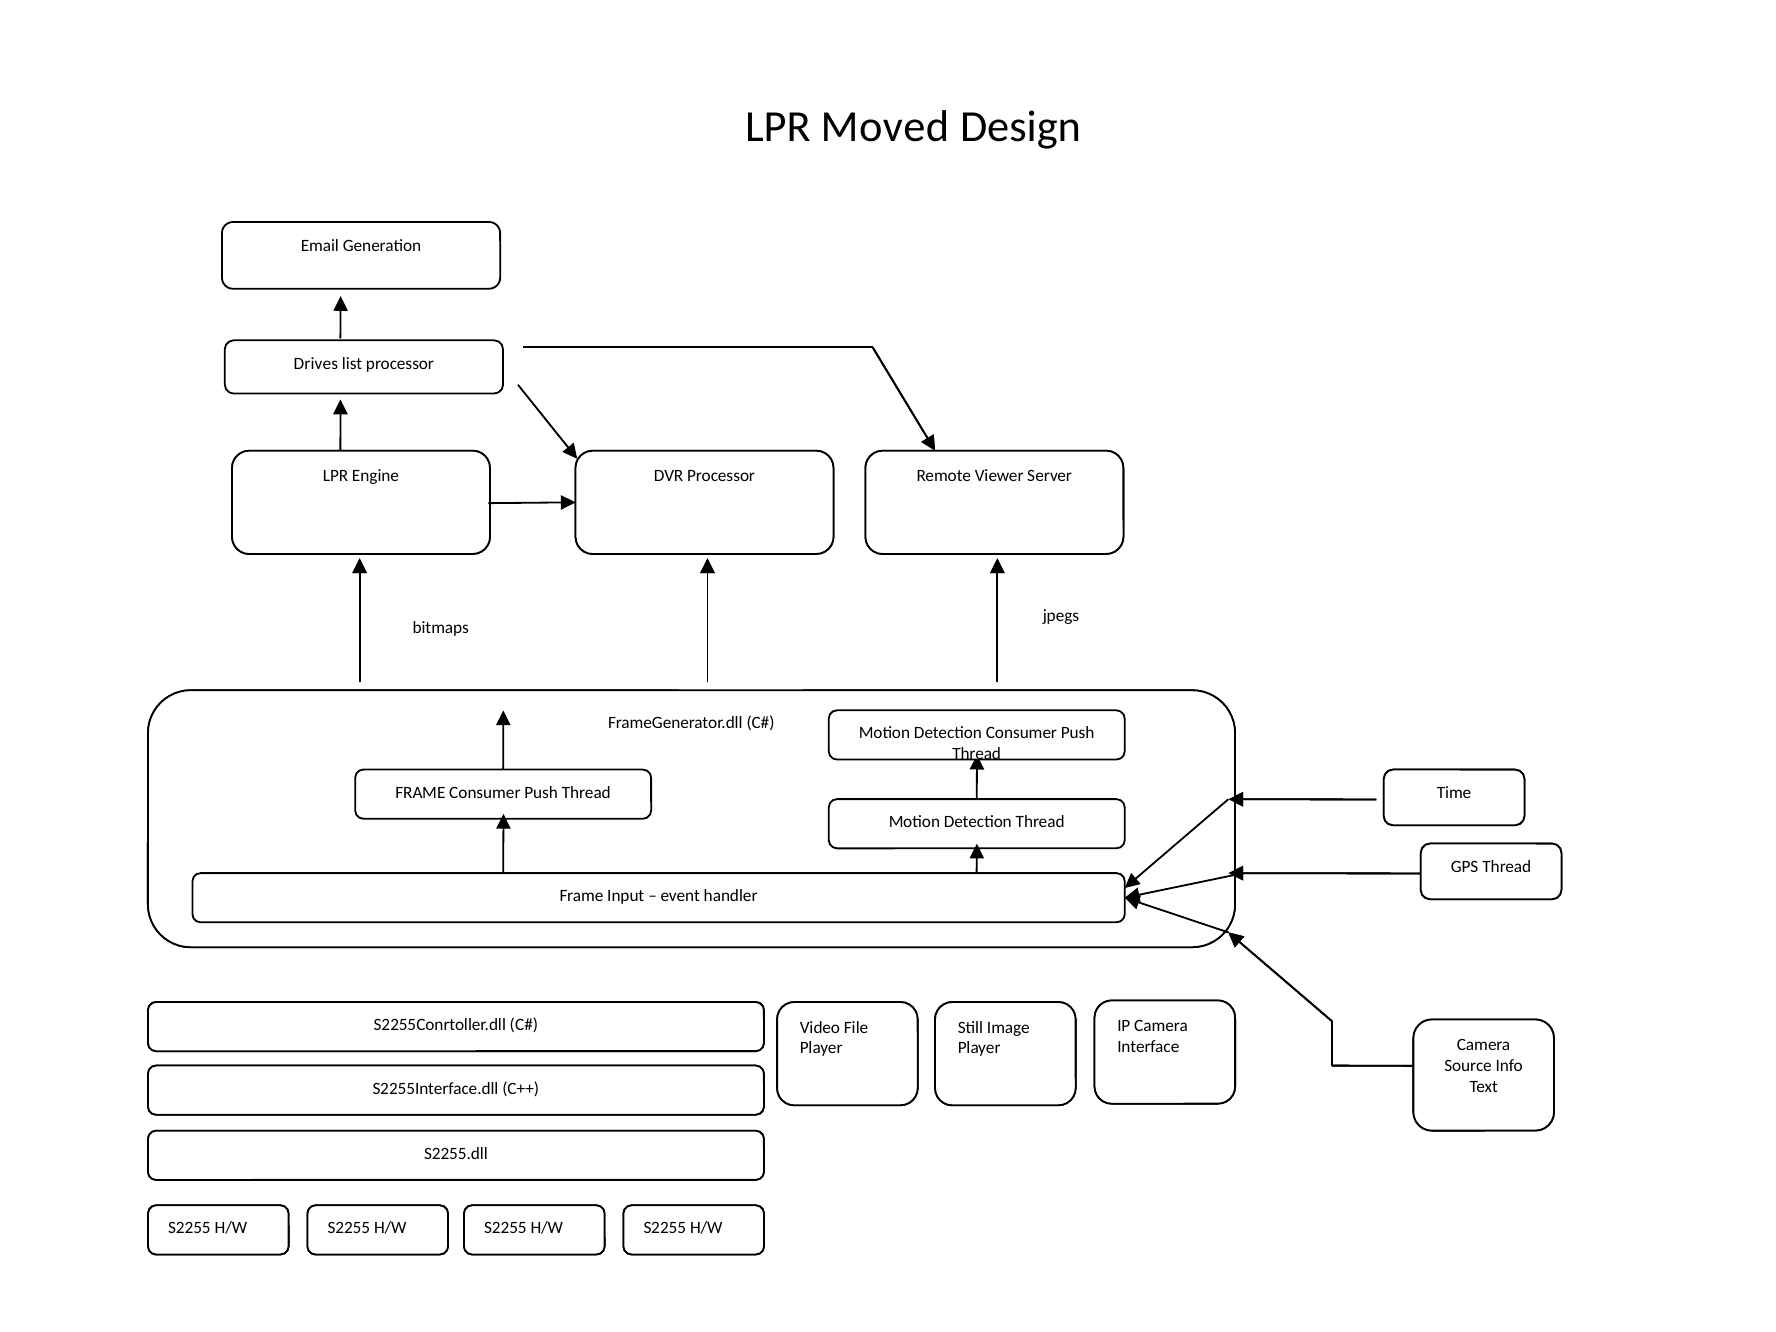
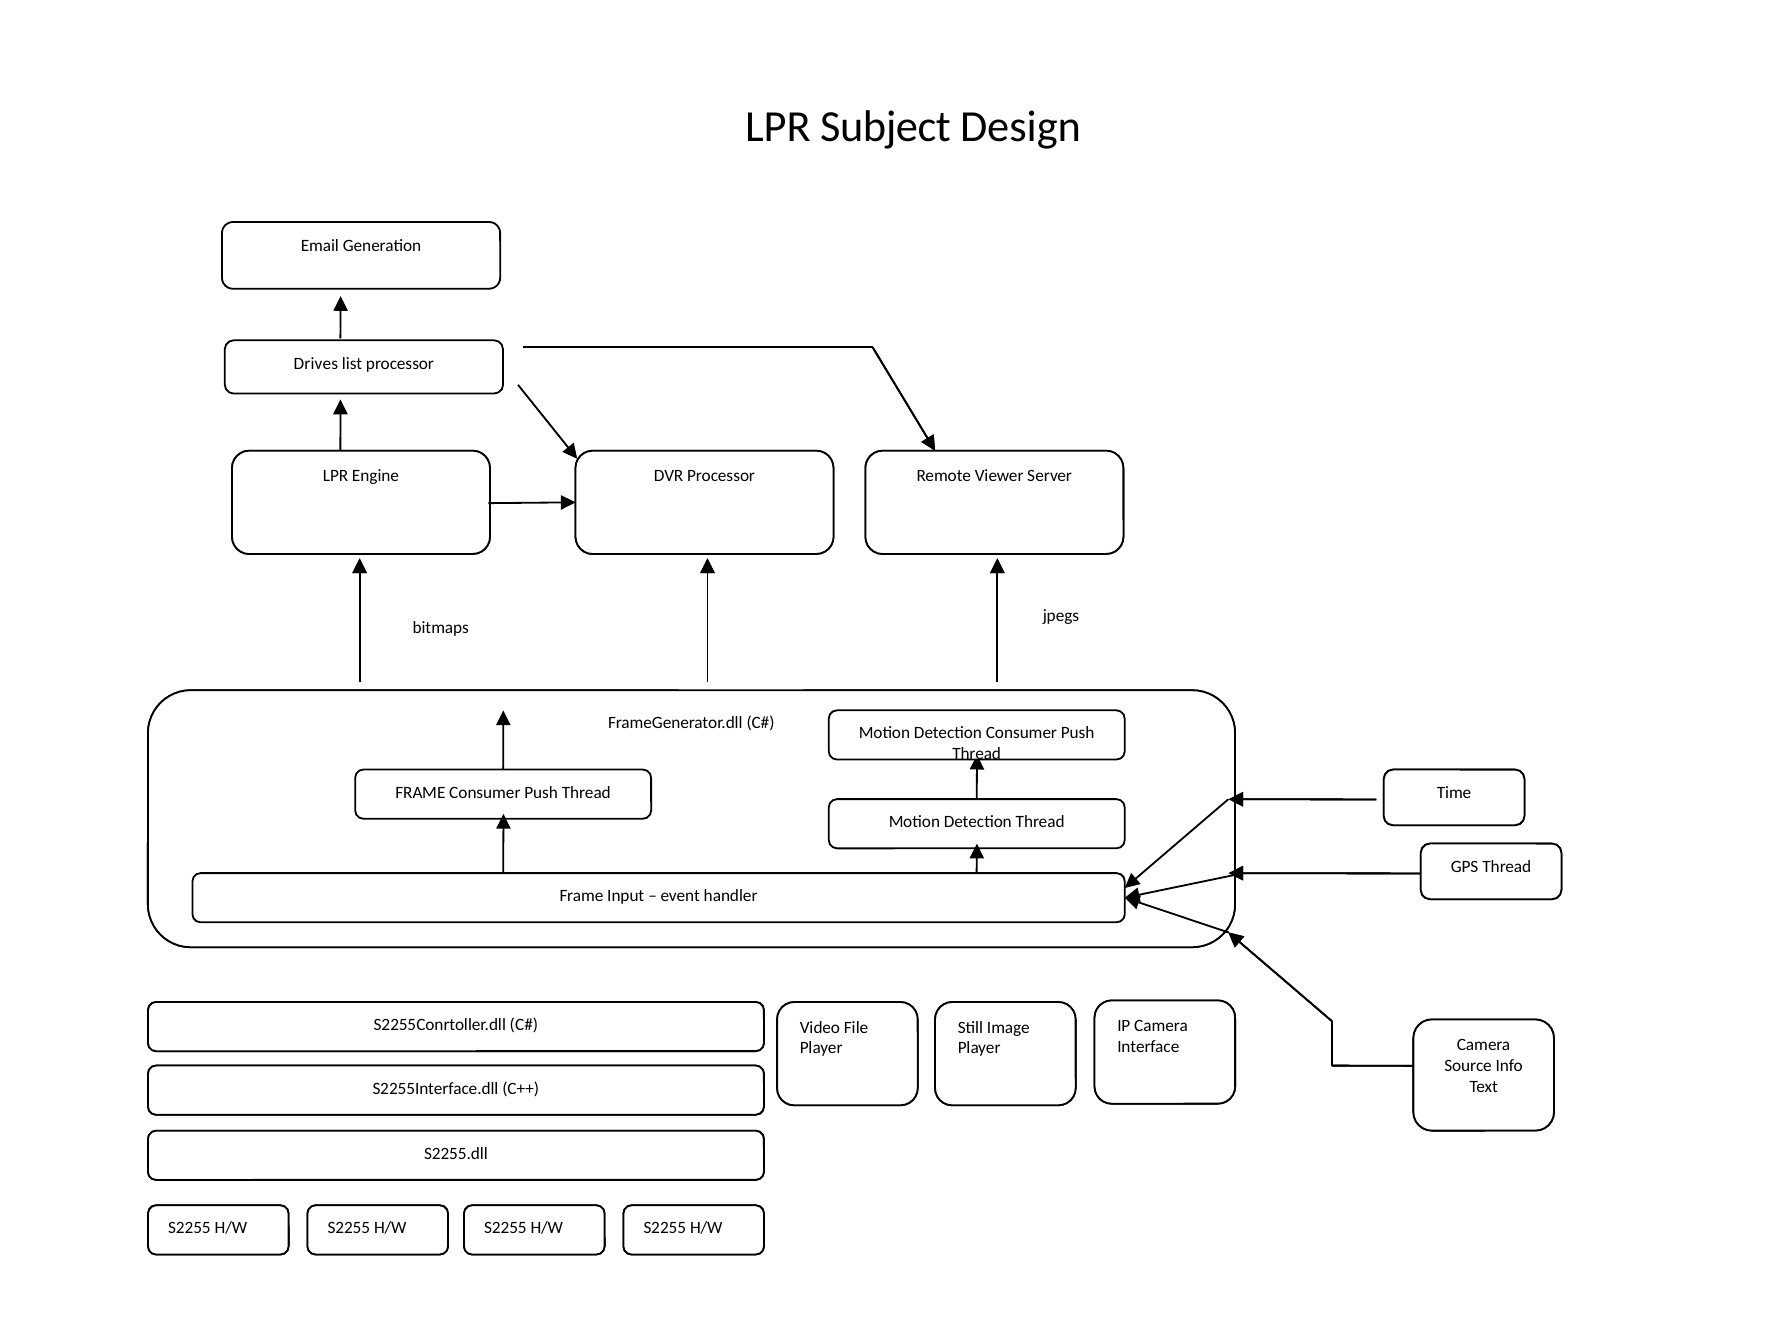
Moved: Moved -> Subject (885, 127)
